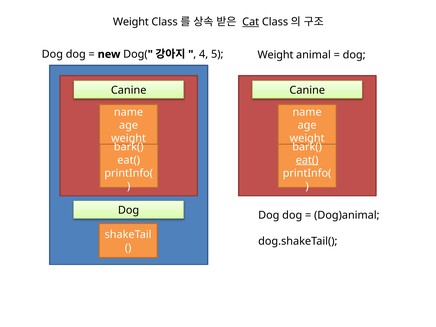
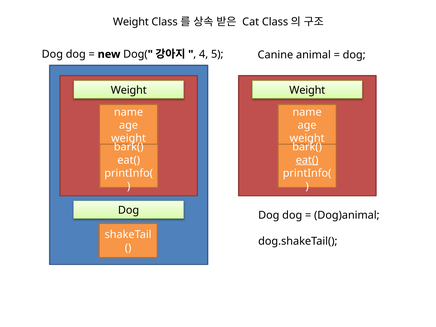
Cat underline: present -> none (251, 22)
5 Weight: Weight -> Canine (275, 55)
Canine: Canine -> Weight (129, 90)
Canine: Canine -> Weight (307, 90)
